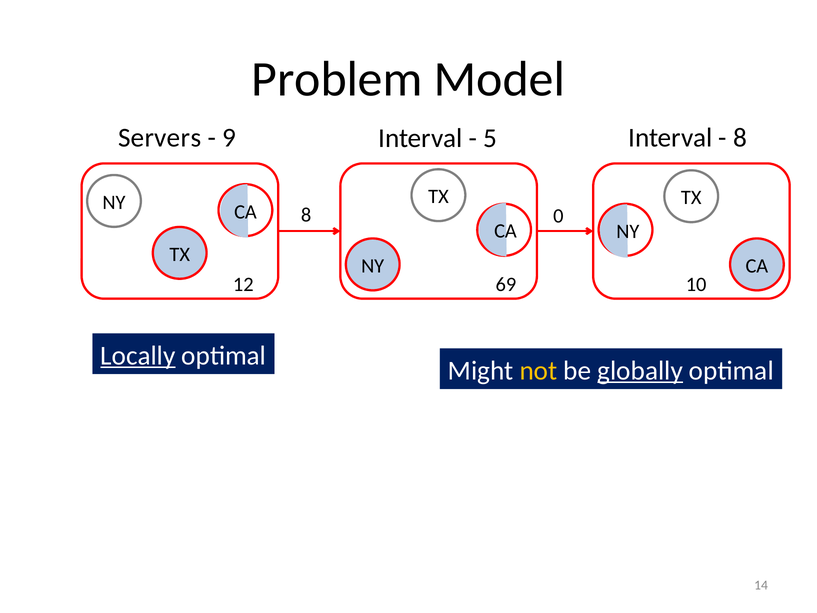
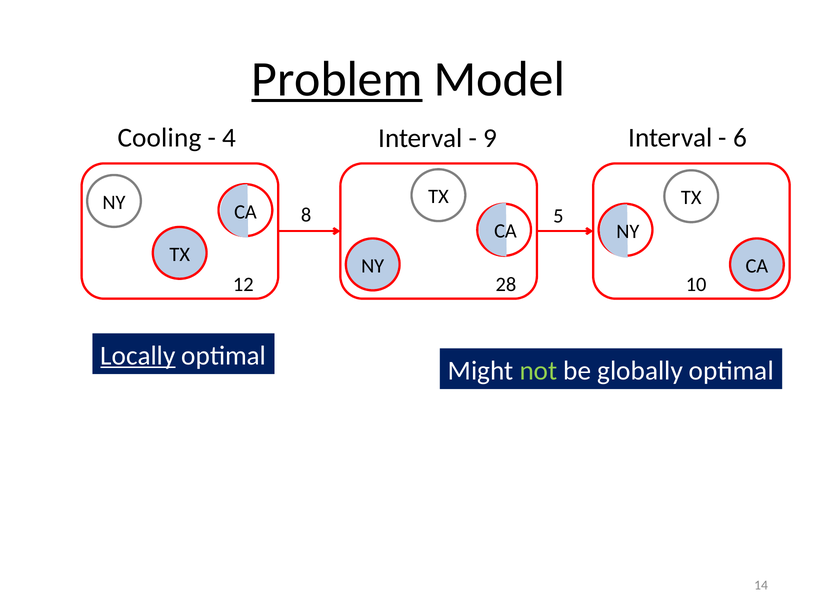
Problem underline: none -> present (337, 79)
Servers: Servers -> Cooling (160, 138)
9: 9 -> 4 (229, 138)
5: 5 -> 9 (490, 138)
8: 8 -> 6 (740, 138)
0: 0 -> 5 (558, 216)
69: 69 -> 28 (506, 284)
not colour: yellow -> light green (538, 370)
globally underline: present -> none (640, 370)
